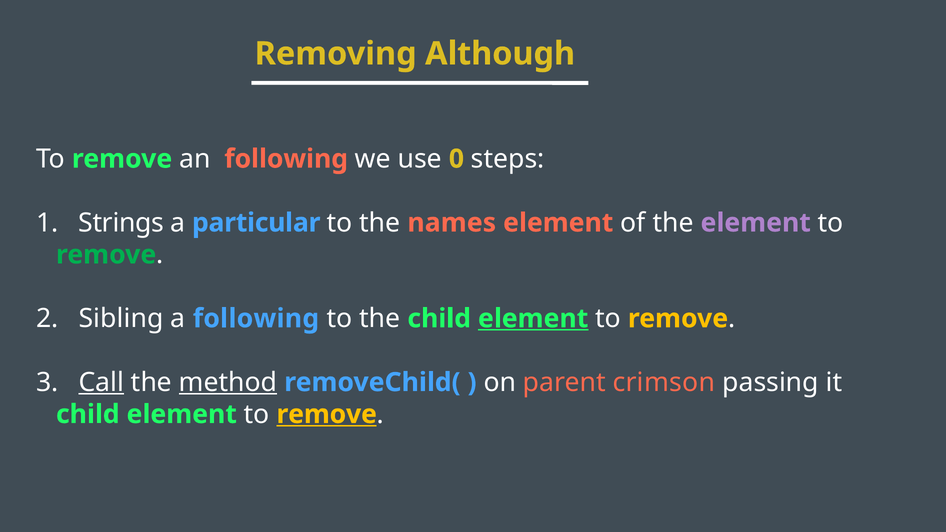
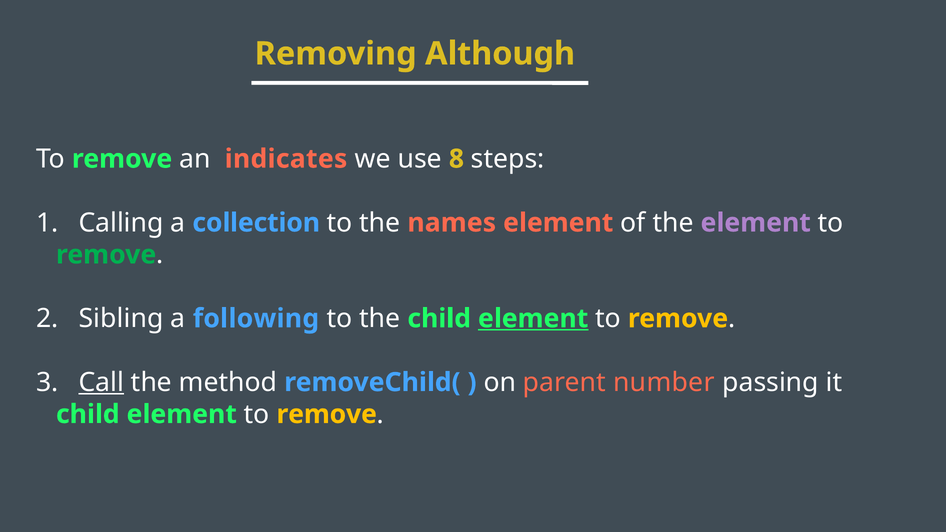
an following: following -> indicates (286, 159)
0: 0 -> 8 (456, 159)
Strings: Strings -> Calling (121, 223)
particular: particular -> collection (256, 223)
method underline: present -> none (228, 382)
crimson: crimson -> number (664, 382)
remove underline: present -> none (327, 414)
